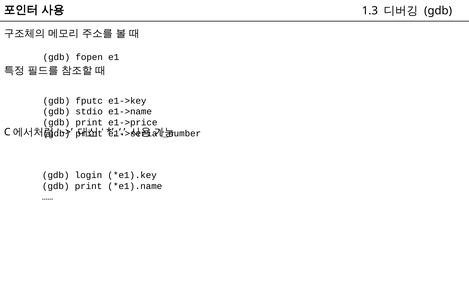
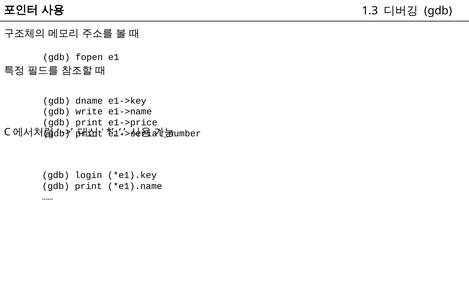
fputc: fputc -> dname (89, 101)
stdio: stdio -> write (89, 112)
